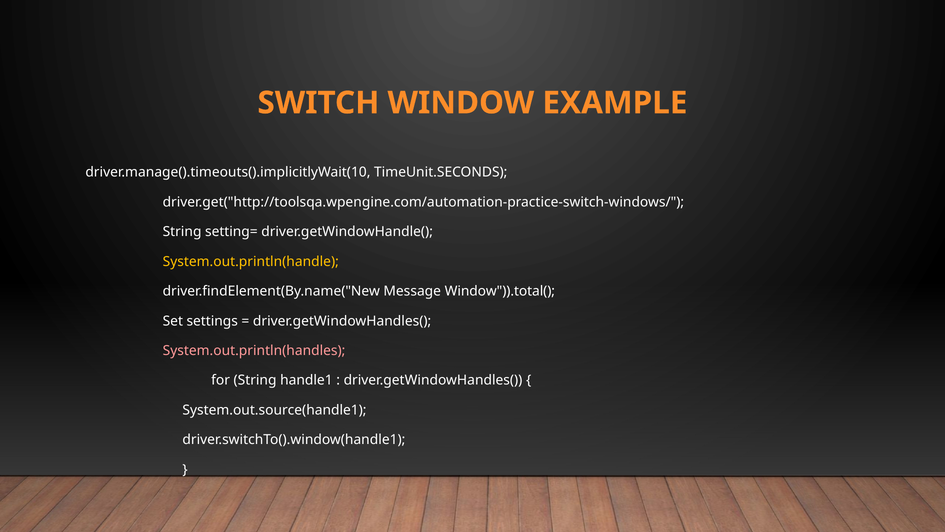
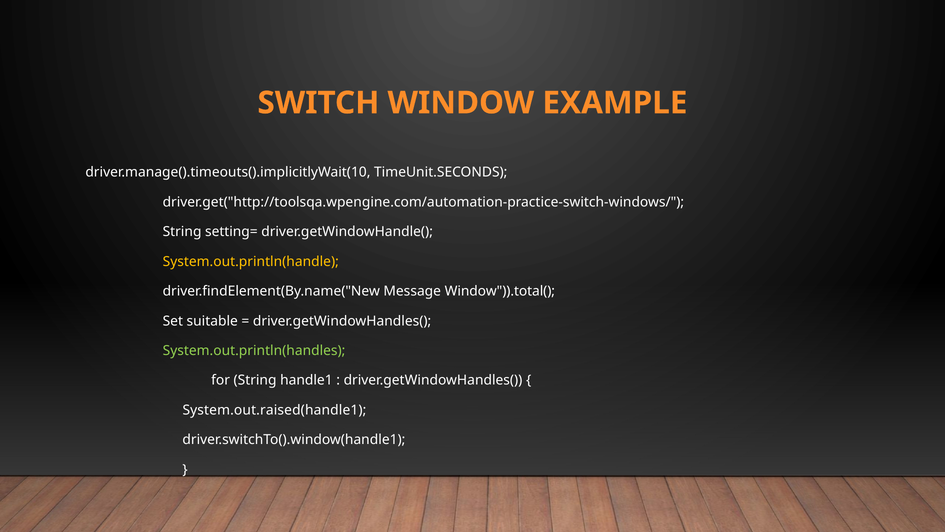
settings: settings -> suitable (212, 321)
System.out.println(handles colour: pink -> light green (254, 350)
System.out.source(handle1: System.out.source(handle1 -> System.out.raised(handle1 (274, 410)
